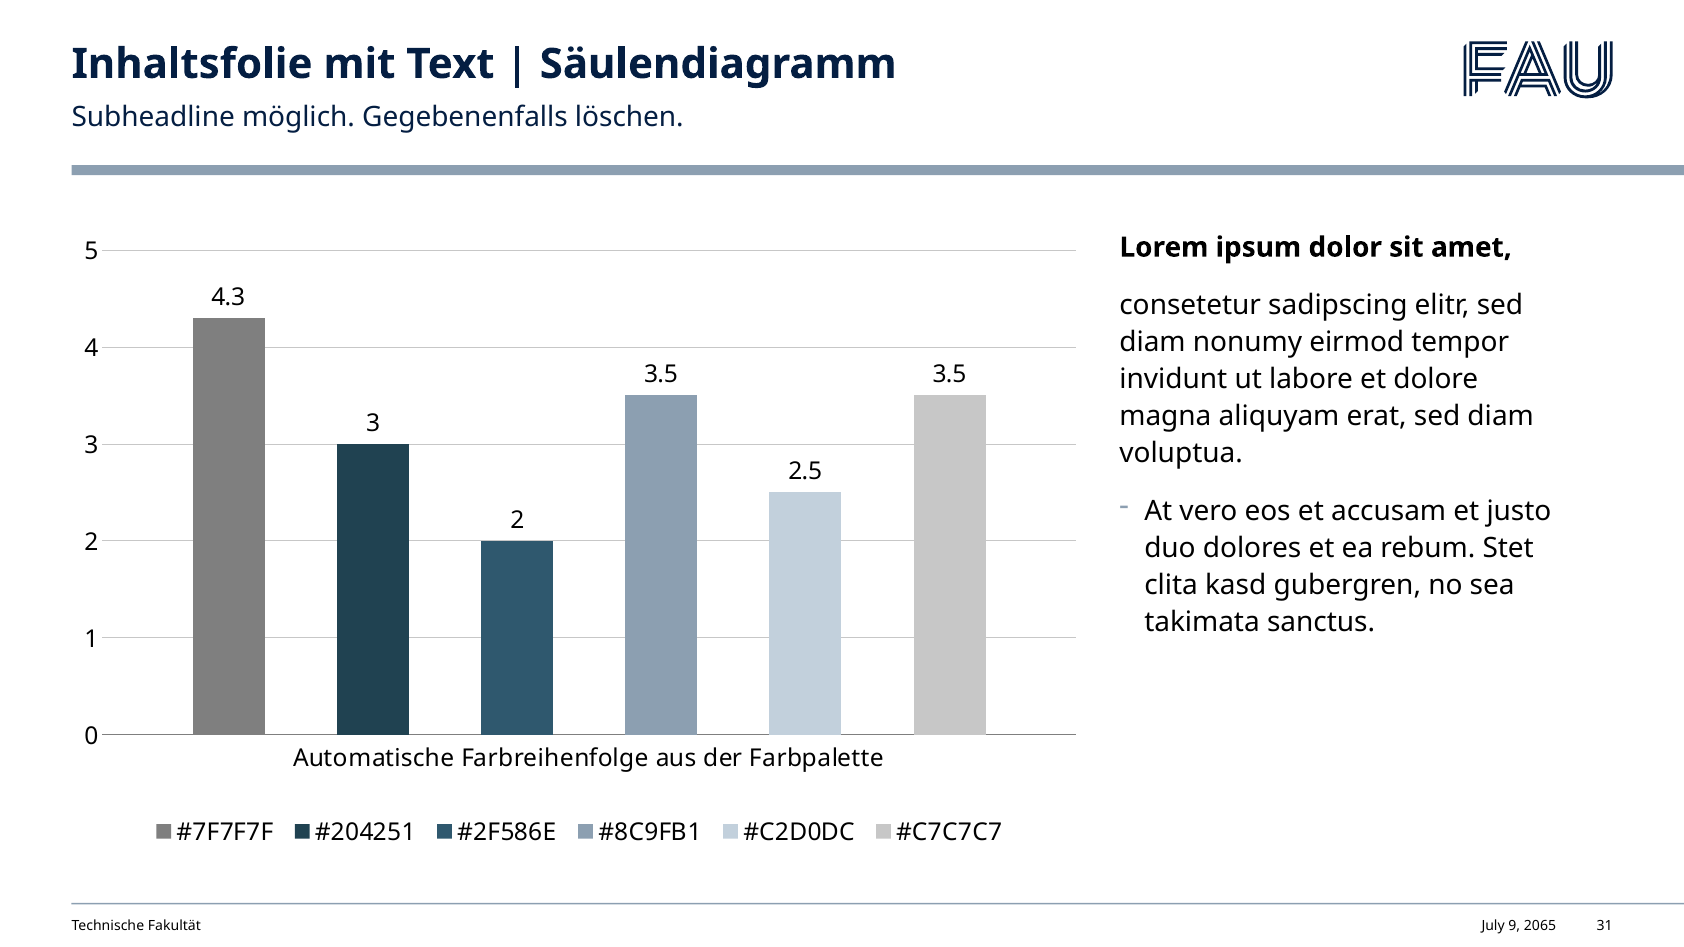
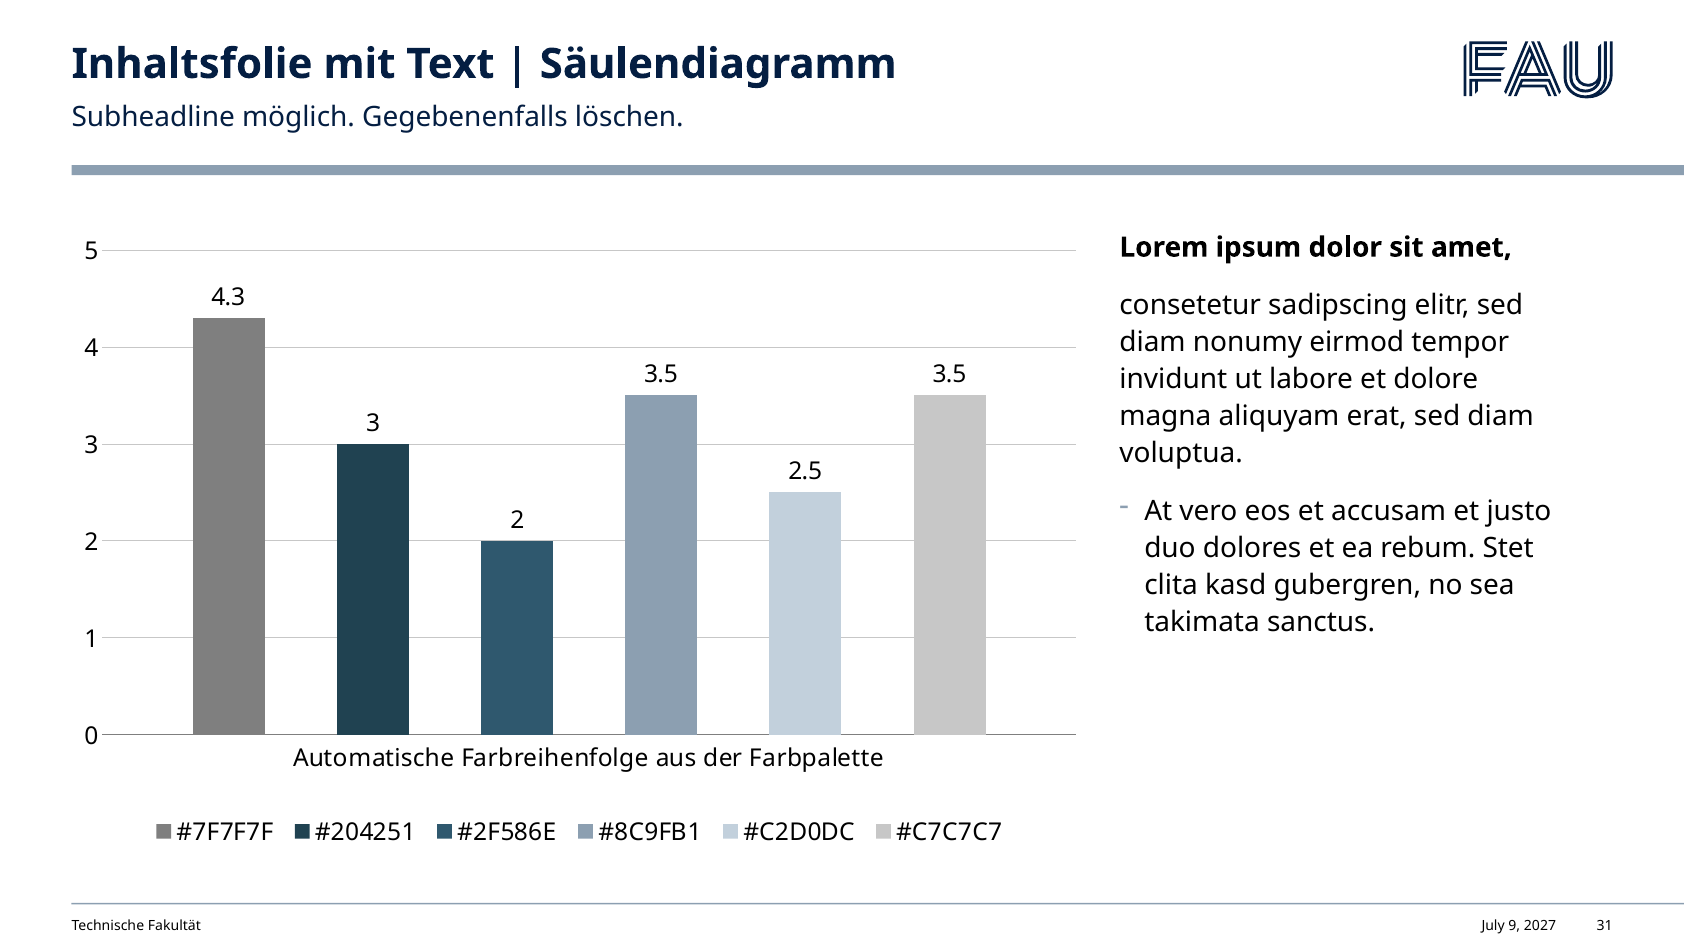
2065: 2065 -> 2027 (1540, 926)
